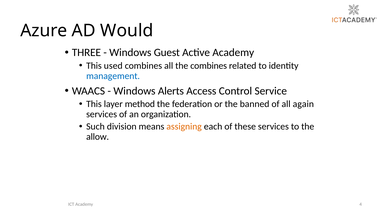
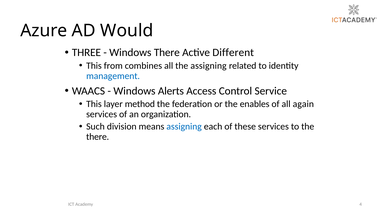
Windows Guest: Guest -> There (167, 53)
Active Academy: Academy -> Different (233, 53)
used: used -> from (113, 66)
the combines: combines -> assigning (209, 66)
banned: banned -> enables (255, 104)
assigning colour: orange -> blue (184, 127)
allow: allow -> there (98, 137)
